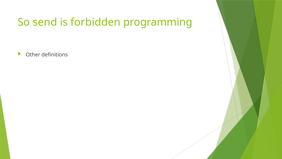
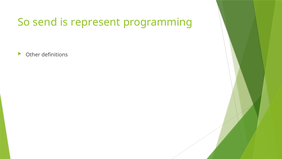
forbidden: forbidden -> represent (95, 22)
